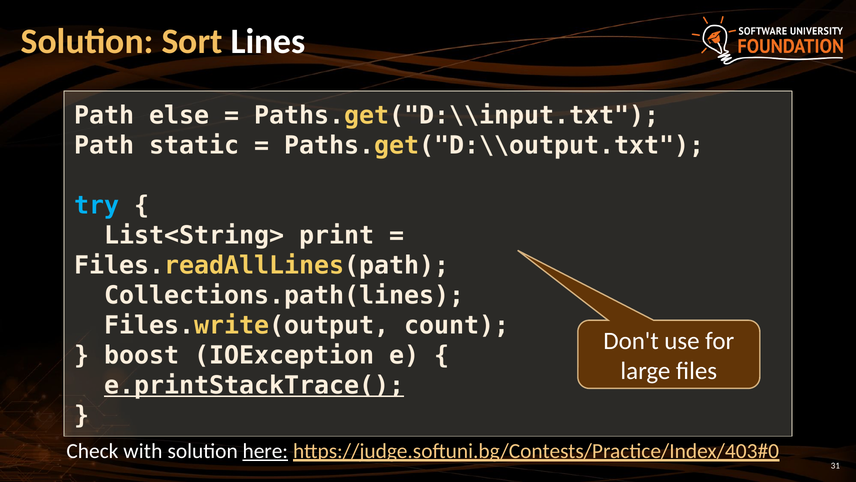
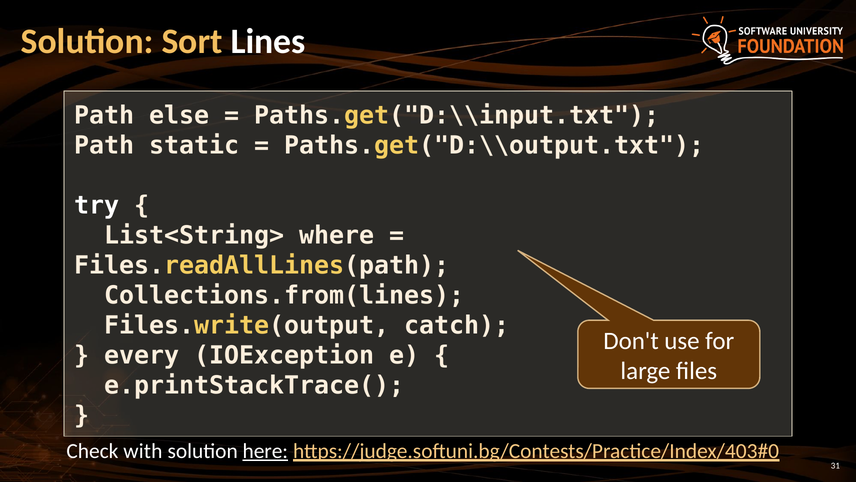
try colour: light blue -> white (97, 205)
print: print -> where (337, 235)
Collections.path(lines: Collections.path(lines -> Collections.from(lines (284, 295)
count: count -> catch (457, 325)
boost: boost -> every (142, 355)
e.printStackTrace( underline: present -> none (254, 385)
